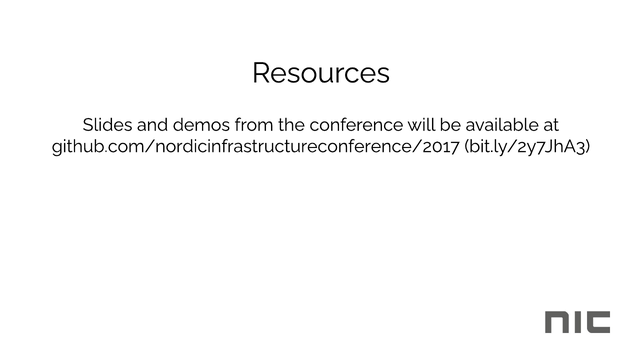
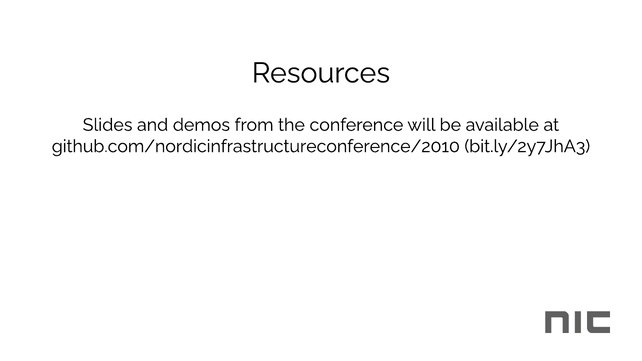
github.com/nordicinfrastructureconference/2017: github.com/nordicinfrastructureconference/2017 -> github.com/nordicinfrastructureconference/2010 (256, 146)
